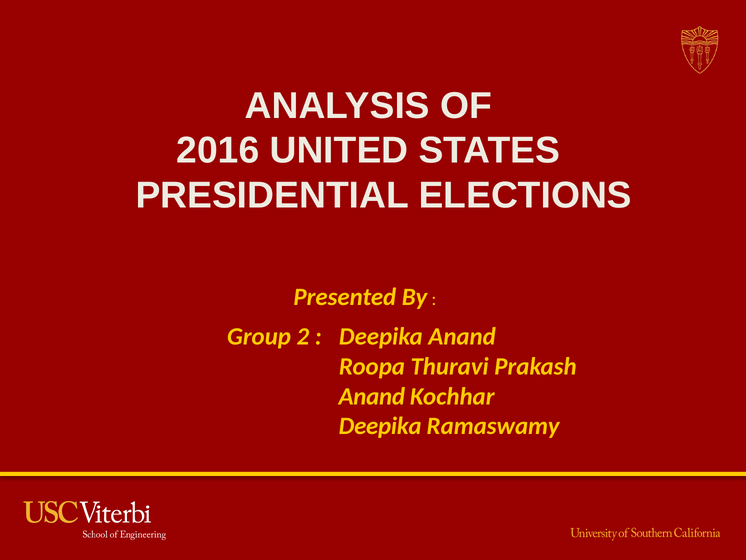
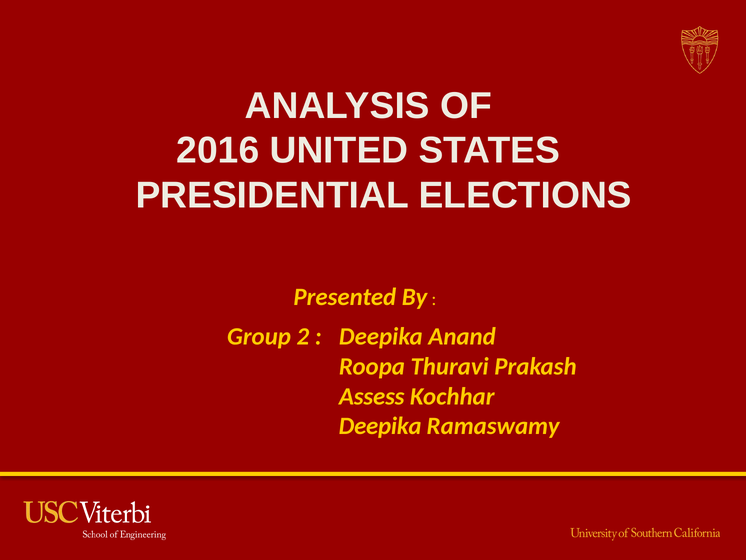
Anand: Anand -> Assess (372, 396)
